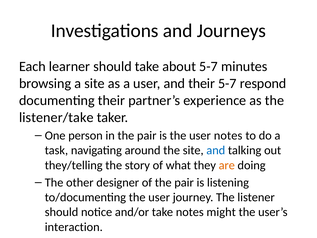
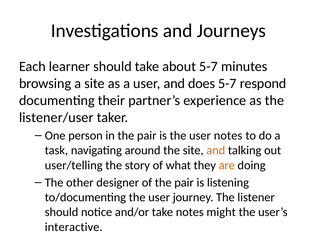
and their: their -> does (202, 83)
listener/take: listener/take -> listener/user (56, 117)
and colour: blue -> orange (216, 150)
they/telling: they/telling -> user/telling (74, 165)
interaction: interaction -> interactive (74, 227)
